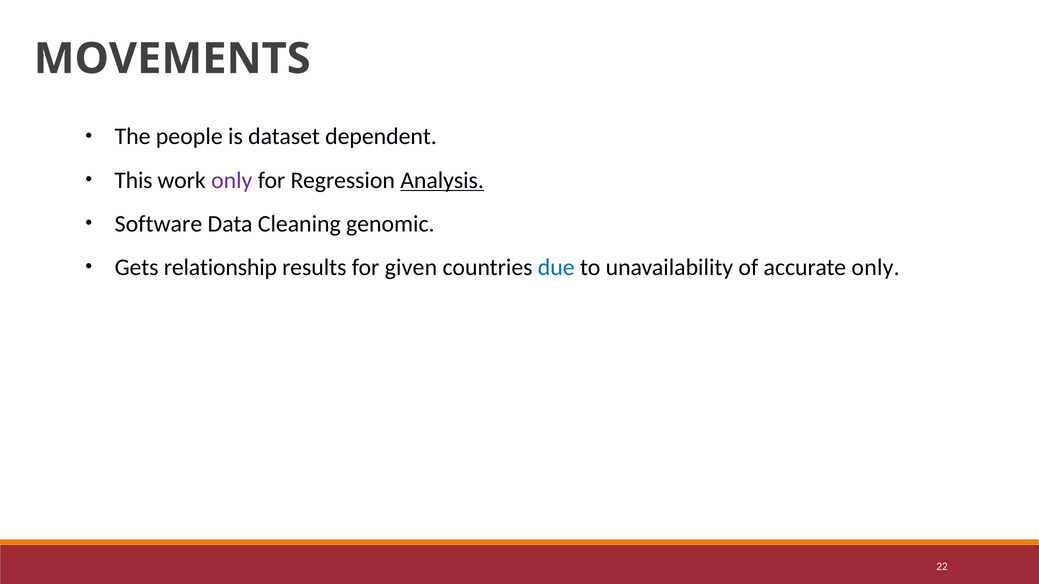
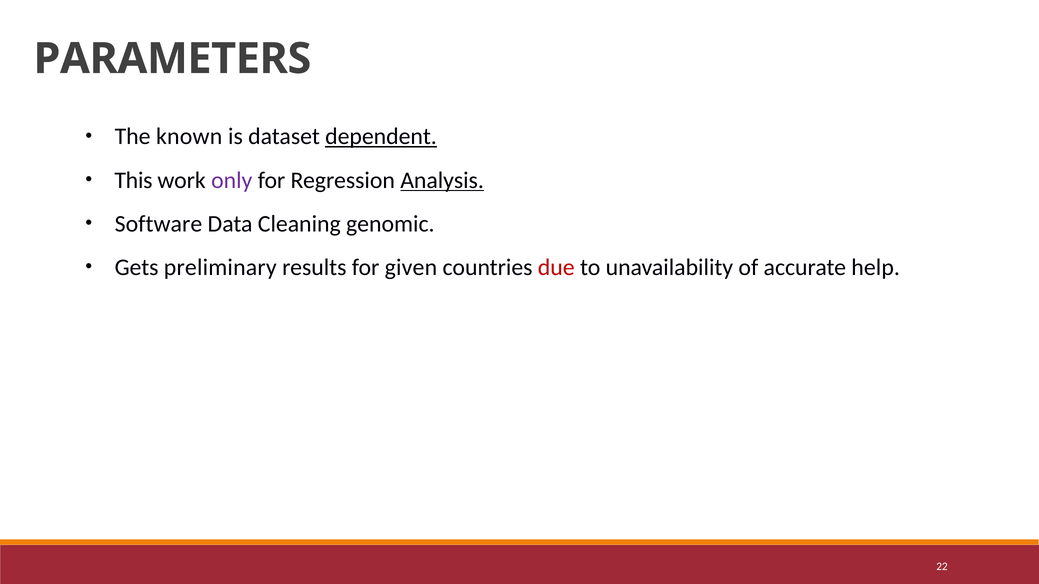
MOVEMENTS: MOVEMENTS -> PARAMETERS (172, 59)
people: people -> known (189, 137)
dependent underline: none -> present (381, 137)
relationship: relationship -> preliminary (220, 268)
due colour: blue -> red (556, 268)
accurate only: only -> help (876, 268)
